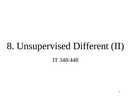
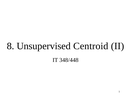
Different: Different -> Centroid (91, 46)
